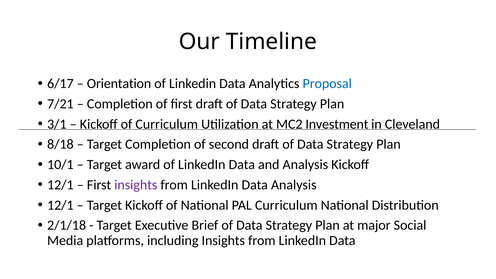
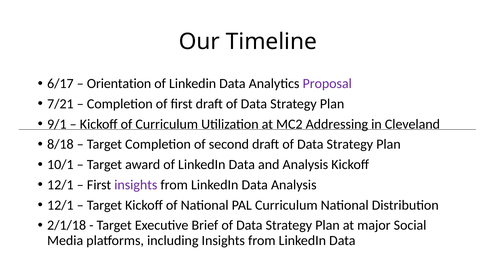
Proposal colour: blue -> purple (327, 84)
3/1: 3/1 -> 9/1 (57, 124)
Investment: Investment -> Addressing (337, 124)
